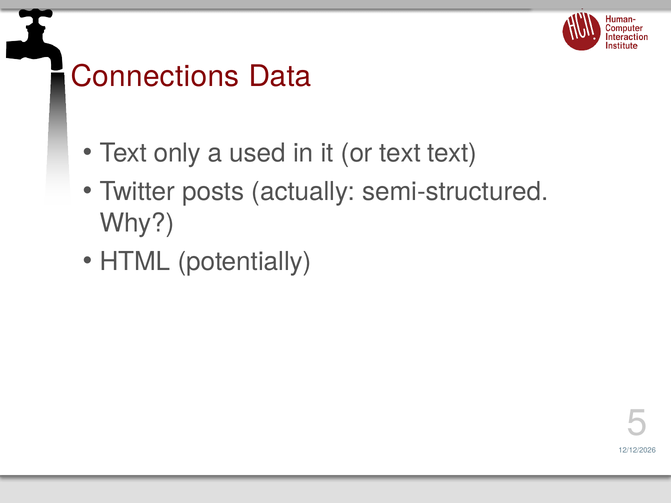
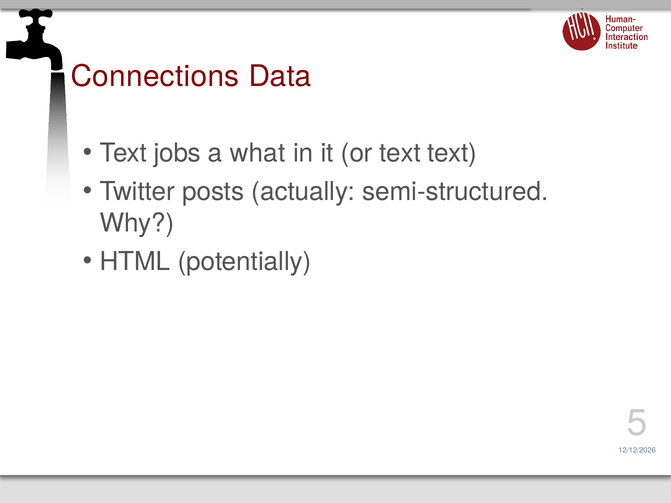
only: only -> jobs (178, 153)
used: used -> what (258, 153)
